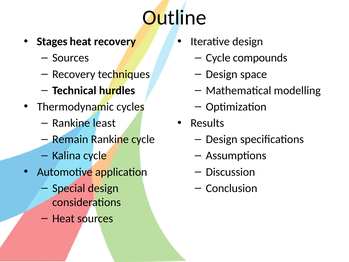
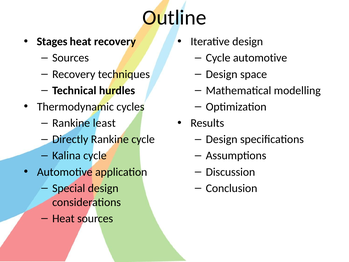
Cycle compounds: compounds -> automotive (260, 58)
Remain: Remain -> Directly (70, 139)
